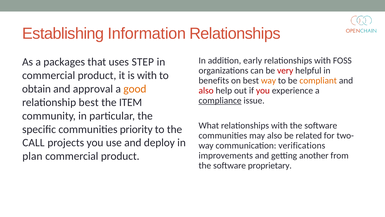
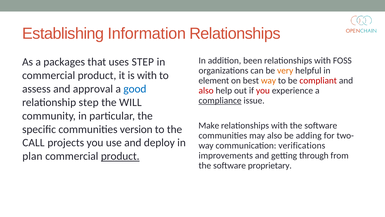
early: early -> been (253, 60)
very colour: red -> orange (285, 70)
benefits: benefits -> element (214, 80)
compliant colour: orange -> red (318, 80)
obtain: obtain -> assess (36, 89)
good colour: orange -> blue (135, 89)
relationship best: best -> step (89, 102)
ITEM: ITEM -> WILL (130, 102)
What: What -> Make (209, 125)
priority: priority -> version (136, 129)
related: related -> adding (309, 135)
product underline: none -> present (120, 156)
another: another -> through (314, 155)
